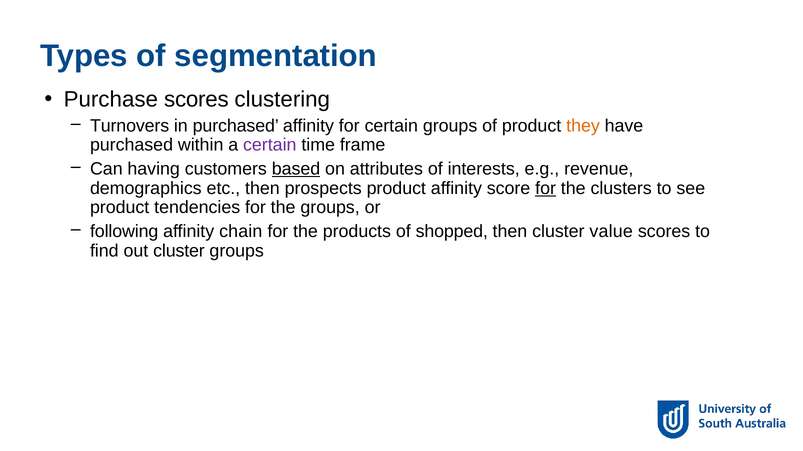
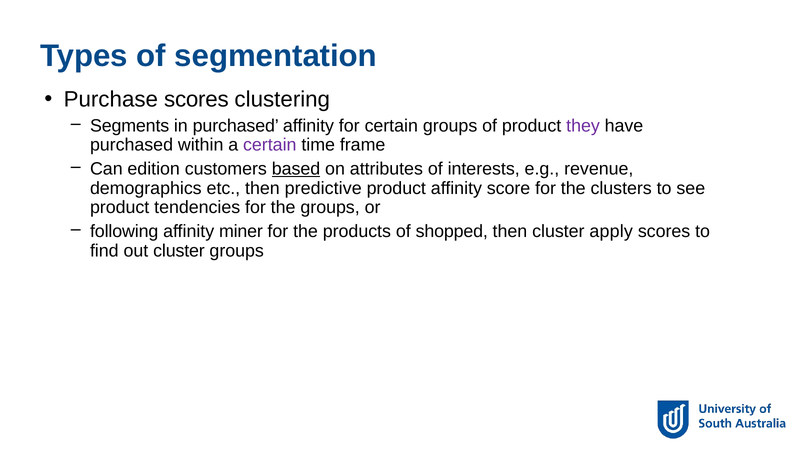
Turnovers: Turnovers -> Segments (130, 126)
they colour: orange -> purple (583, 126)
having: having -> edition (154, 169)
prospects: prospects -> predictive (323, 189)
for underline: present -> none (546, 189)
chain: chain -> miner (241, 232)
value: value -> apply (611, 232)
